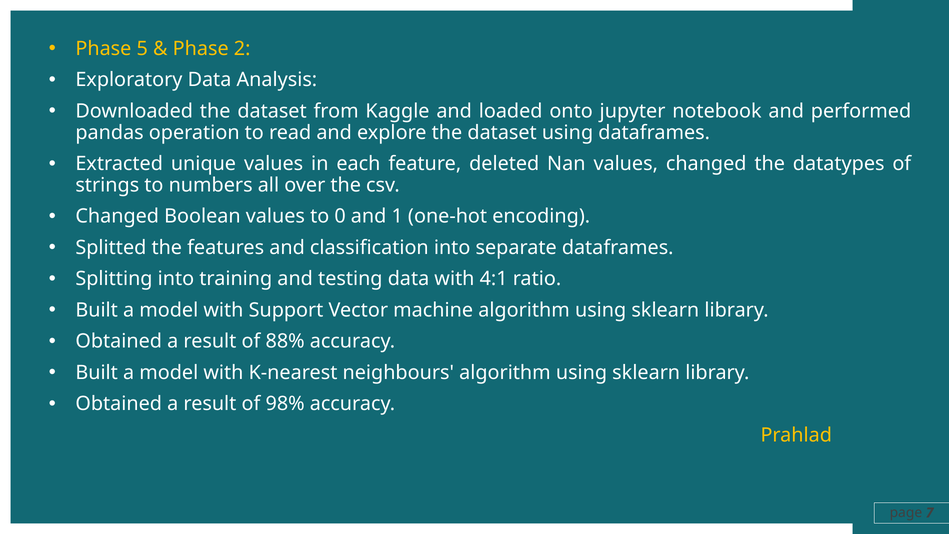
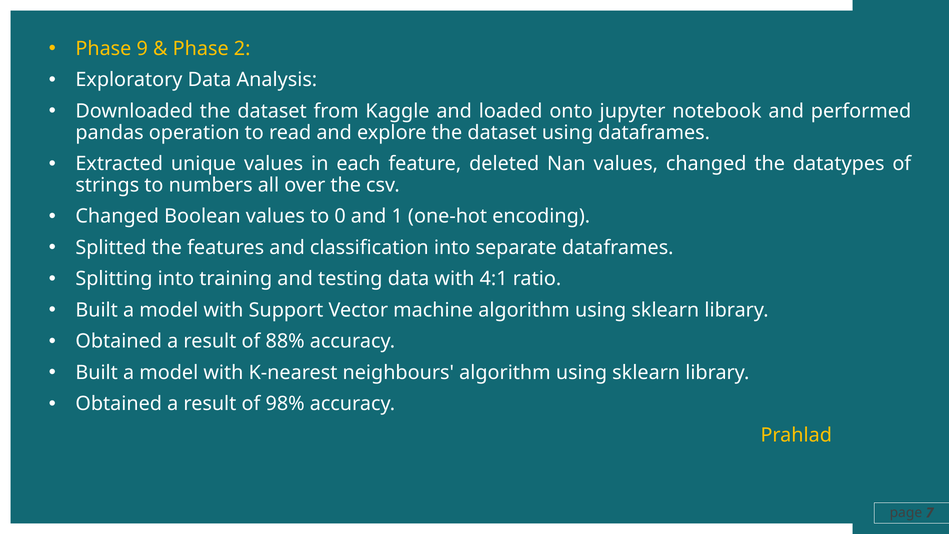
5: 5 -> 9 (142, 49)
